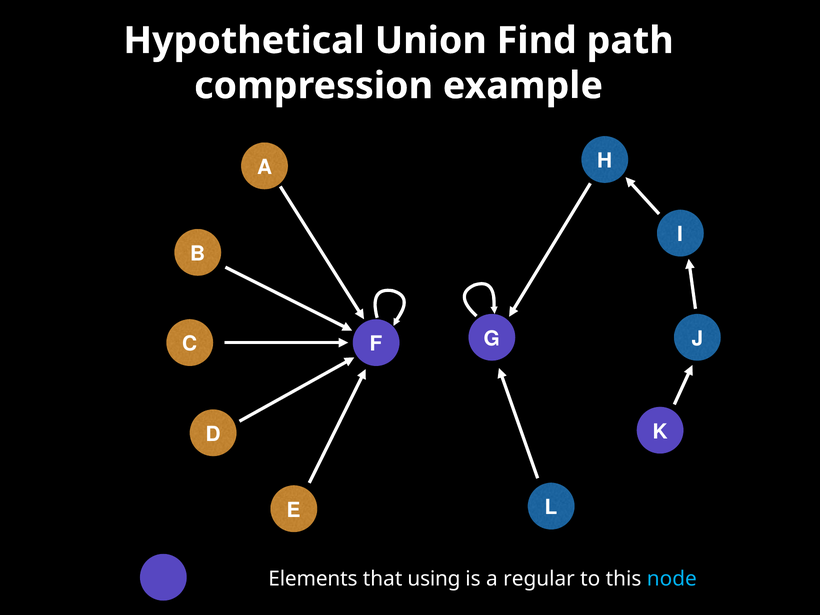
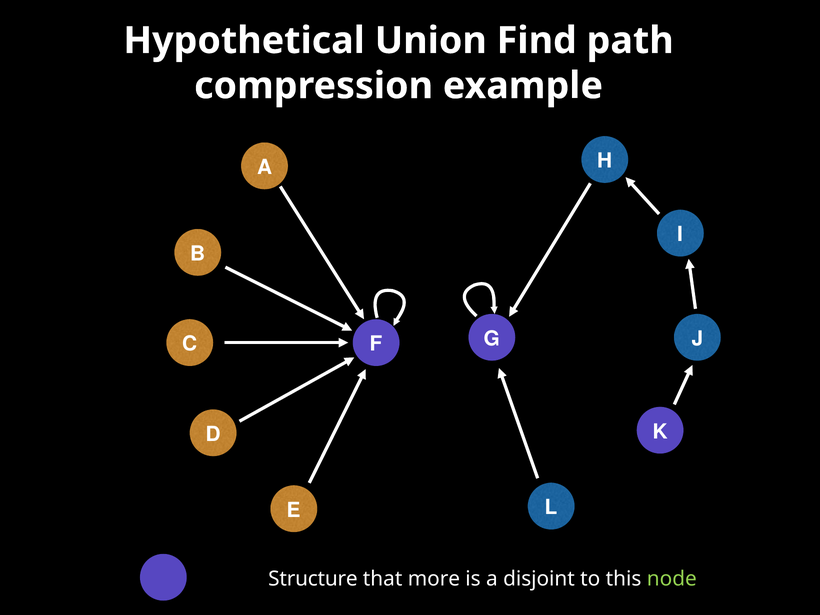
Elements: Elements -> Structure (313, 579)
using: using -> more (434, 579)
regular: regular -> disjoint (539, 579)
node colour: light blue -> light green (672, 579)
